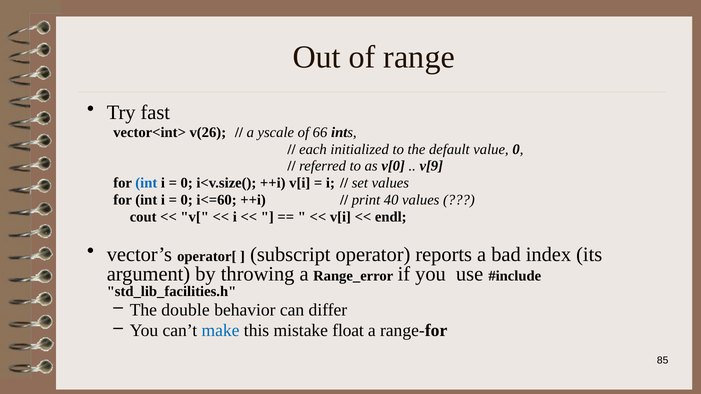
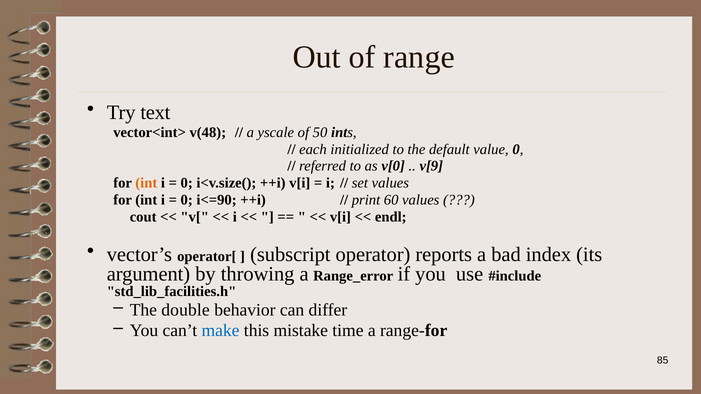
fast: fast -> text (155, 112)
v(26: v(26 -> v(48 (208, 132)
66: 66 -> 50 (320, 132)
int colour: blue -> orange (146, 183)
i<=60: i<=60 -> i<=90 (217, 200)
40: 40 -> 60 (391, 200)
float: float -> time (348, 331)
